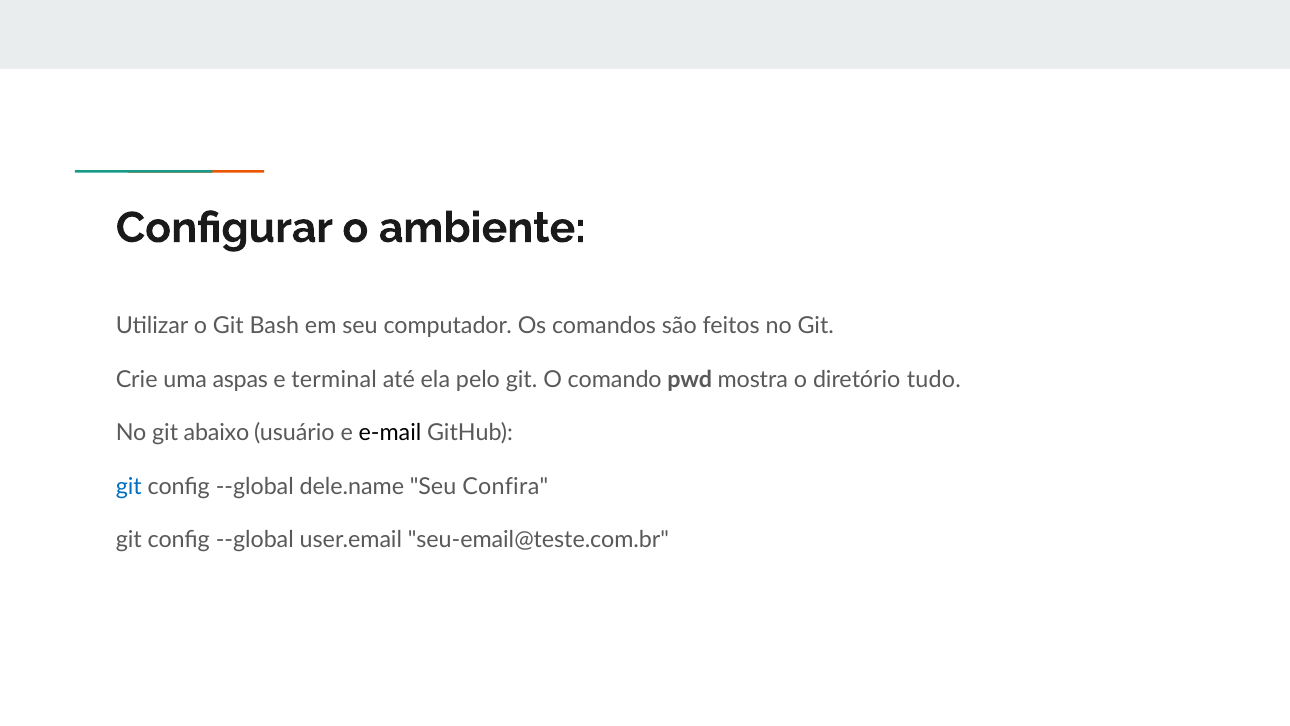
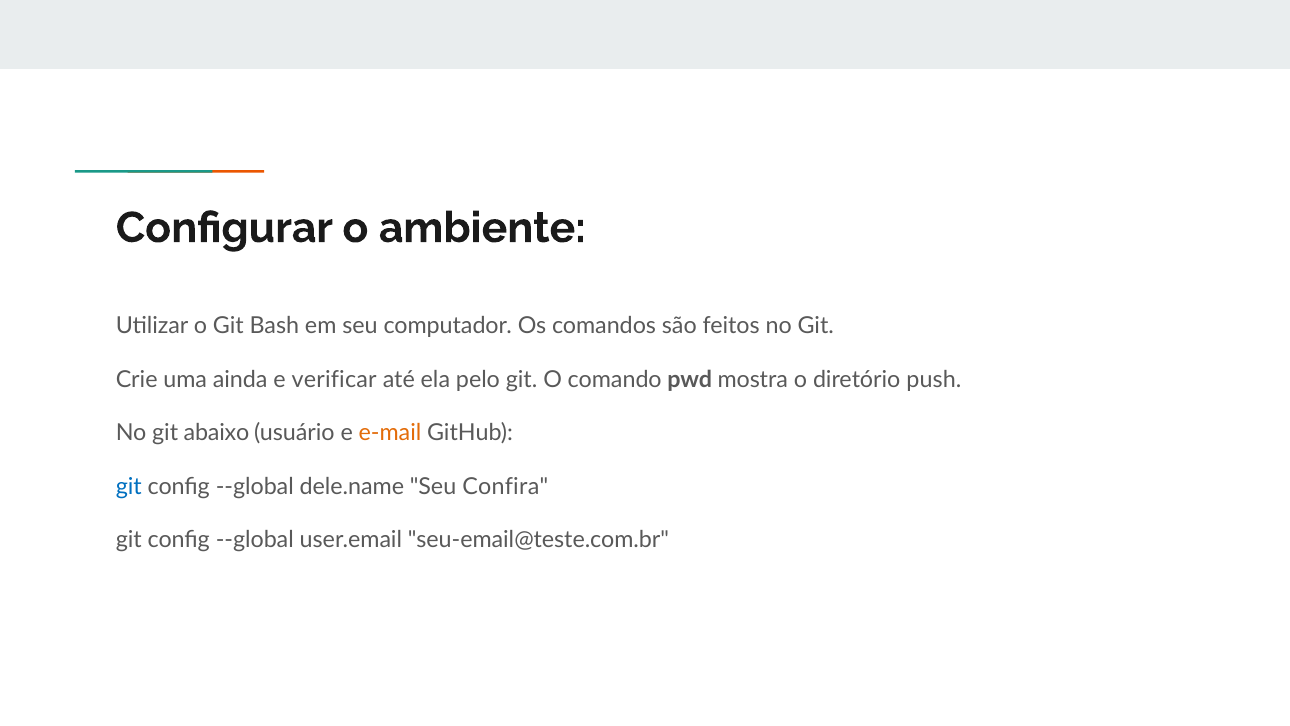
aspas: aspas -> ainda (240, 379)
terminal: terminal -> verificar (334, 379)
tudo: tudo -> push (934, 379)
e-mail colour: black -> orange (390, 433)
